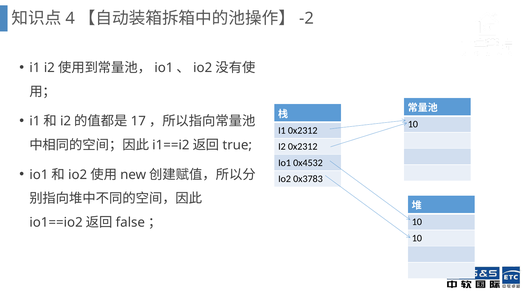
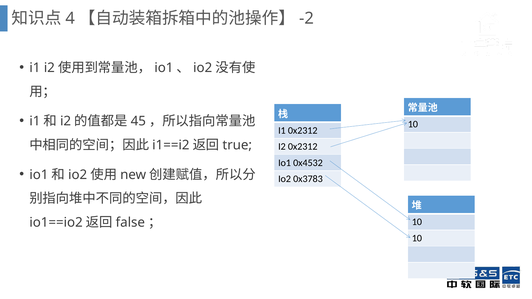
17: 17 -> 45 (138, 121)
